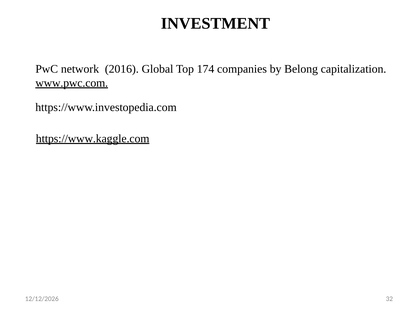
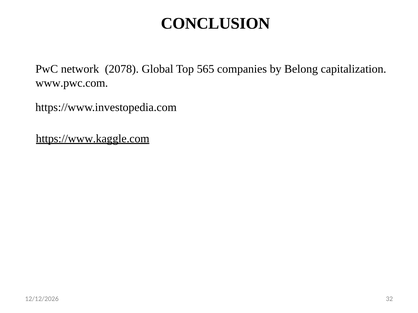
INVESTMENT: INVESTMENT -> CONCLUSION (215, 23)
2016: 2016 -> 2078 (122, 69)
174: 174 -> 565 (206, 69)
www.pwc.com underline: present -> none (72, 83)
